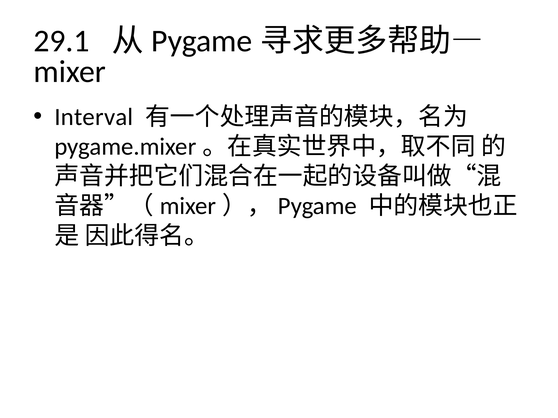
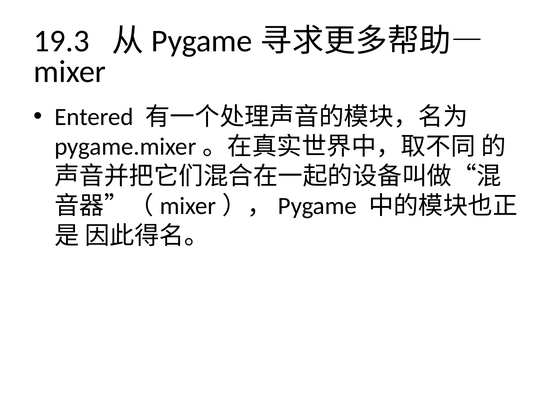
29.1: 29.1 -> 19.3 (62, 41)
Interval: Interval -> Entered (94, 117)
